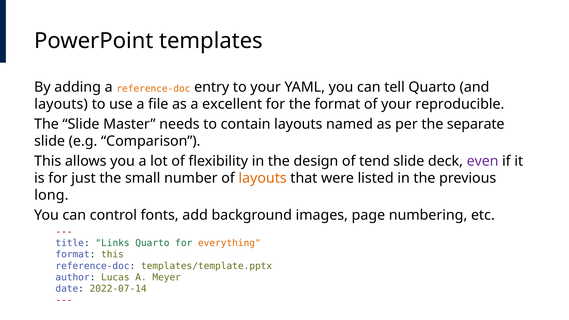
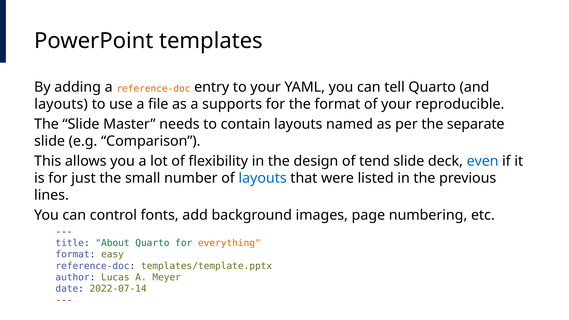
excellent: excellent -> supports (232, 104)
even colour: purple -> blue (483, 161)
layouts colour: orange -> blue (263, 178)
long: long -> lines (51, 195)
Links: Links -> About (113, 243)
format this: this -> easy (112, 255)
